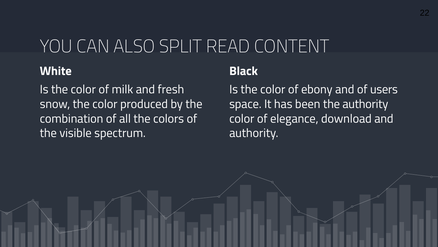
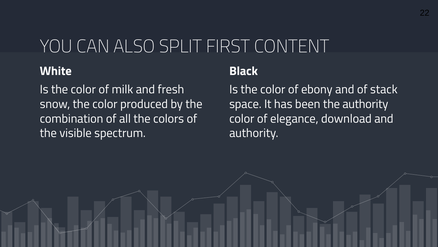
READ: READ -> FIRST (228, 46)
users: users -> stack (384, 89)
